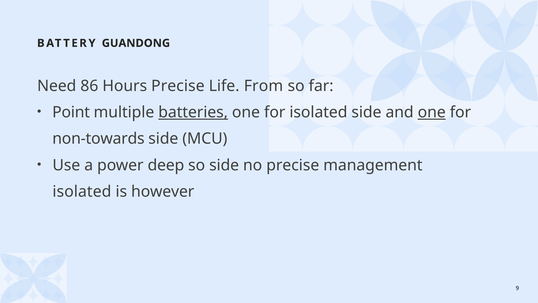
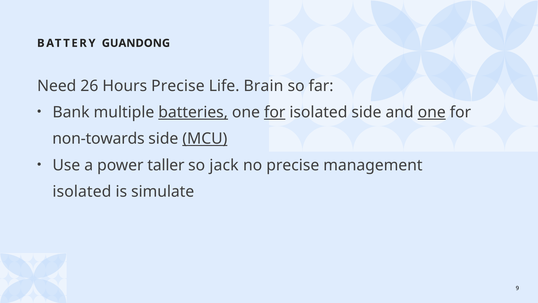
86: 86 -> 26 (89, 86)
From: From -> Brain (263, 86)
Point: Point -> Bank (71, 112)
for underline: none -> present (275, 112)
MCU underline: none -> present (205, 139)
deep: deep -> taller (166, 165)
so side: side -> jack (224, 165)
however: however -> simulate (163, 191)
